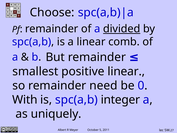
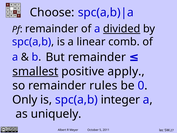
smallest underline: none -> present (35, 71)
positive linear: linear -> apply (126, 71)
need: need -> rules (103, 85)
With: With -> Only (25, 100)
